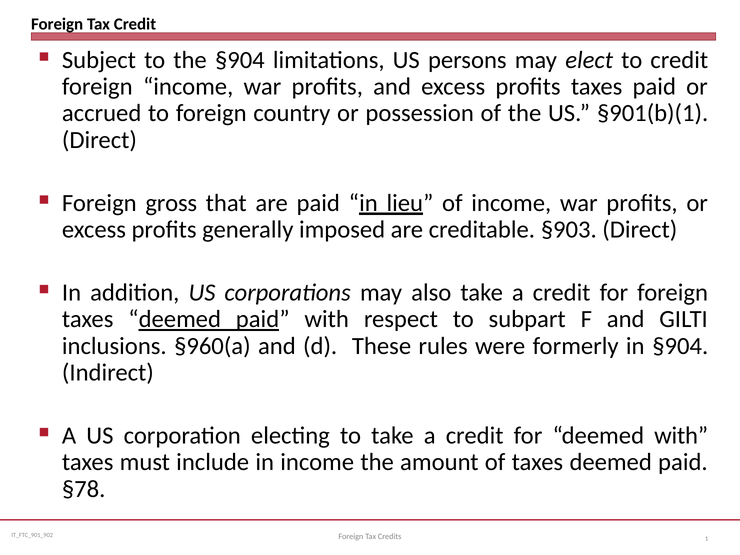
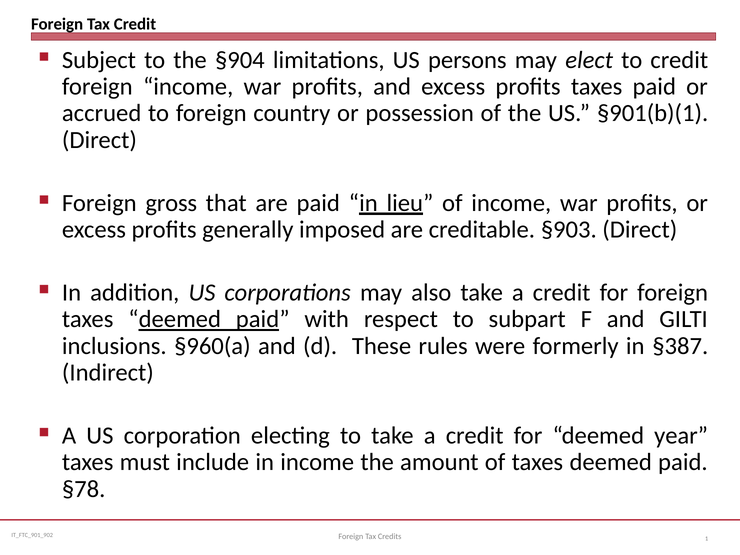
in §904: §904 -> §387 (680, 346)
deemed with: with -> year (681, 436)
